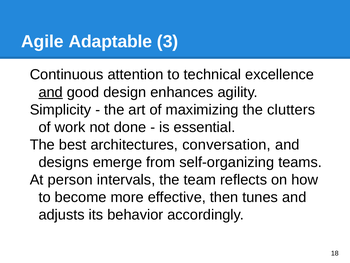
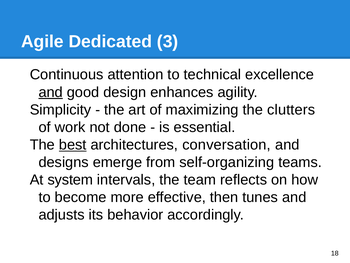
Adaptable: Adaptable -> Dedicated (110, 41)
best underline: none -> present (73, 145)
person: person -> system (70, 180)
